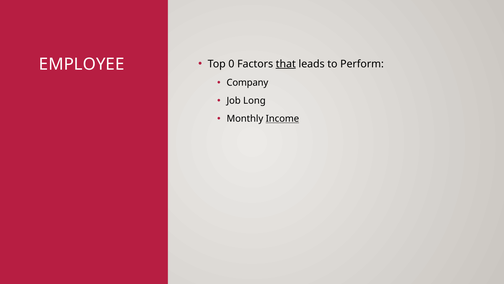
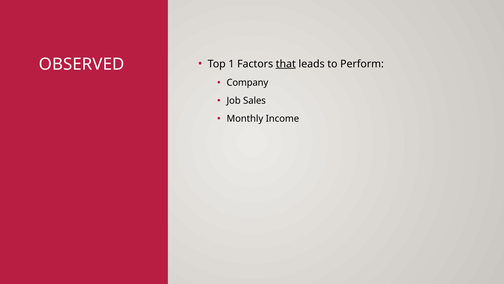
EMPLOYEE: EMPLOYEE -> OBSERVED (82, 64)
0: 0 -> 1 (231, 64)
Long: Long -> Sales (254, 101)
Income underline: present -> none (282, 119)
